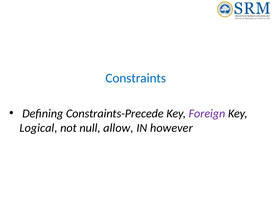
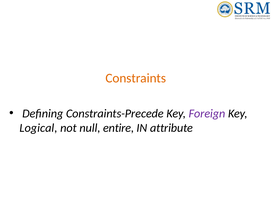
Constraints colour: blue -> orange (136, 78)
allow: allow -> entire (119, 128)
however: however -> attribute (172, 128)
